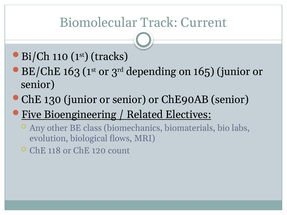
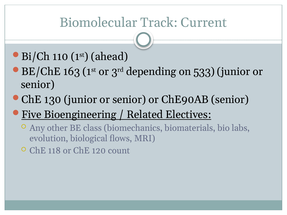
tracks: tracks -> ahead (109, 57)
165: 165 -> 533 (204, 72)
